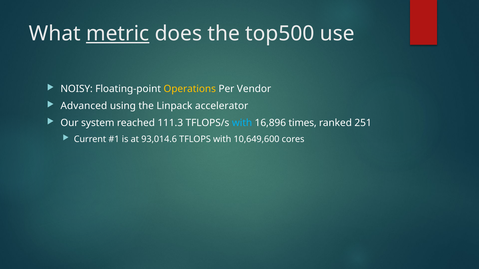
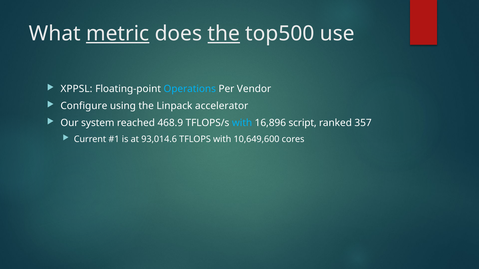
the underline: none -> present (224, 34)
NOISY: NOISY -> XPPSL (76, 89)
Operations colour: yellow -> light blue (190, 89)
Advanced: Advanced -> Configure (84, 106)
111.3: 111.3 -> 468.9 (170, 123)
times: times -> script (303, 123)
251: 251 -> 357 (363, 123)
